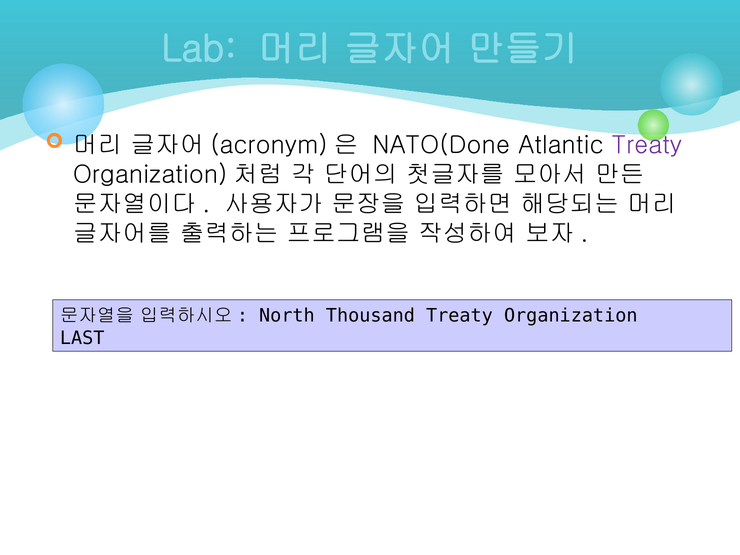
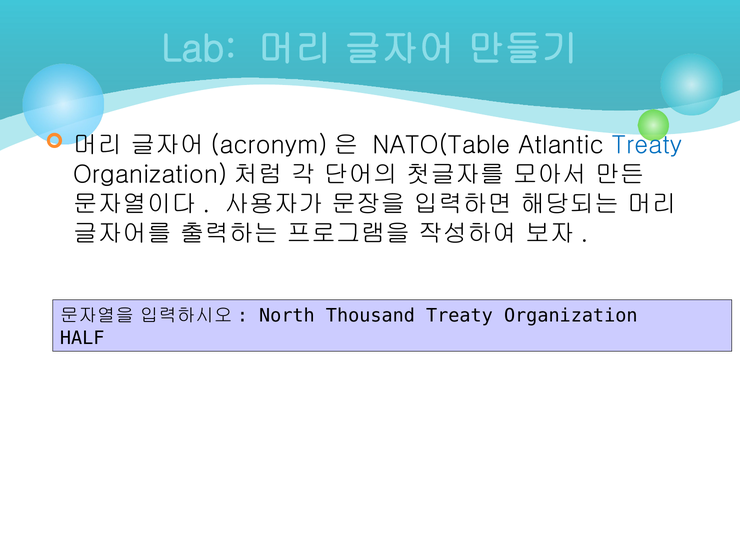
NATO(Done: NATO(Done -> NATO(Table (441, 145)
Treaty colour: purple -> blue (647, 145)
LAST: LAST -> HALF (82, 338)
